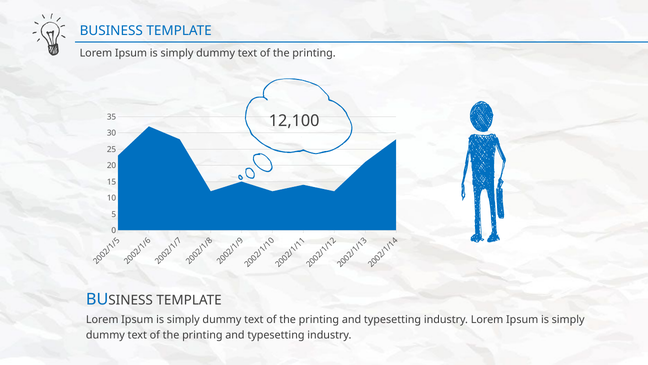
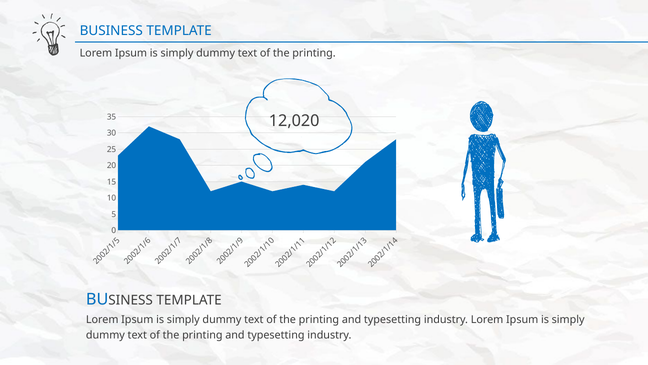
12,100: 12,100 -> 12,020 (294, 121)
